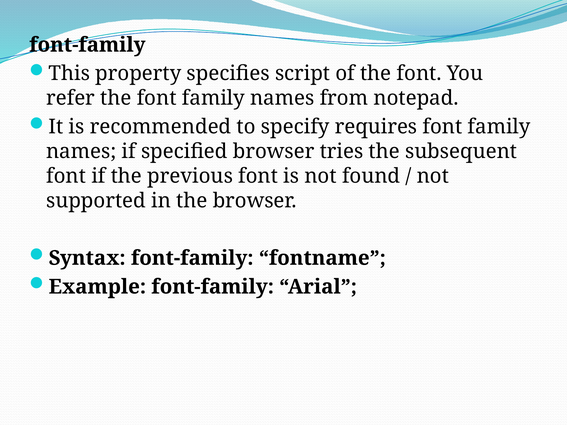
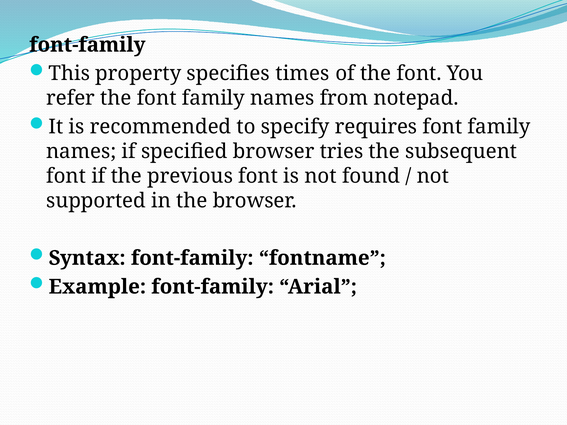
script: script -> times (302, 74)
